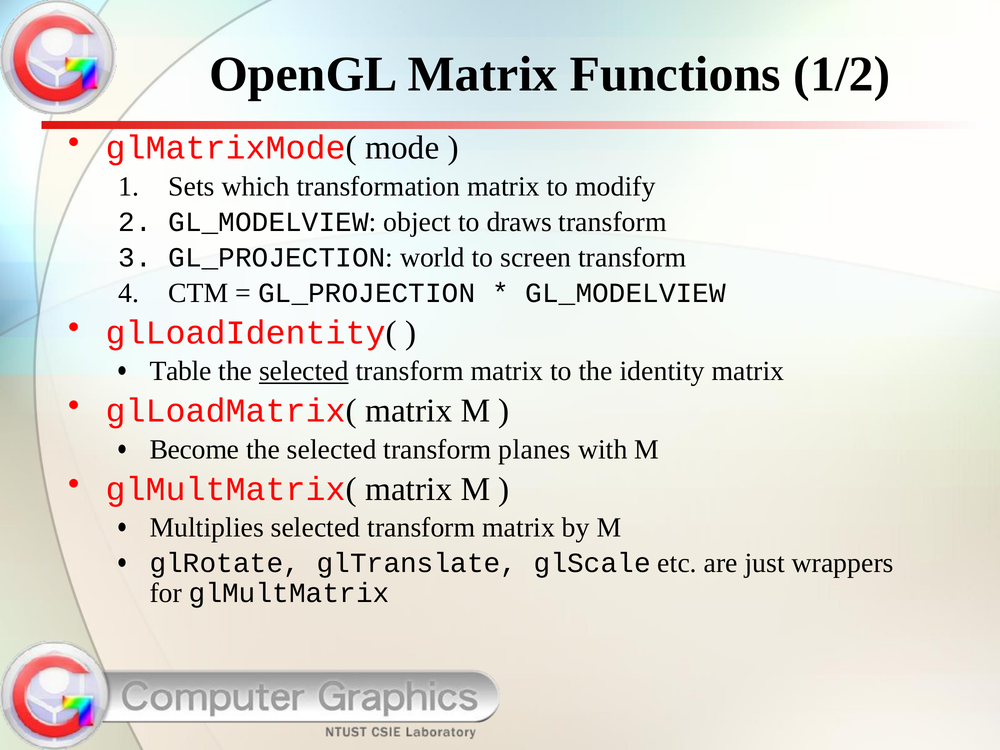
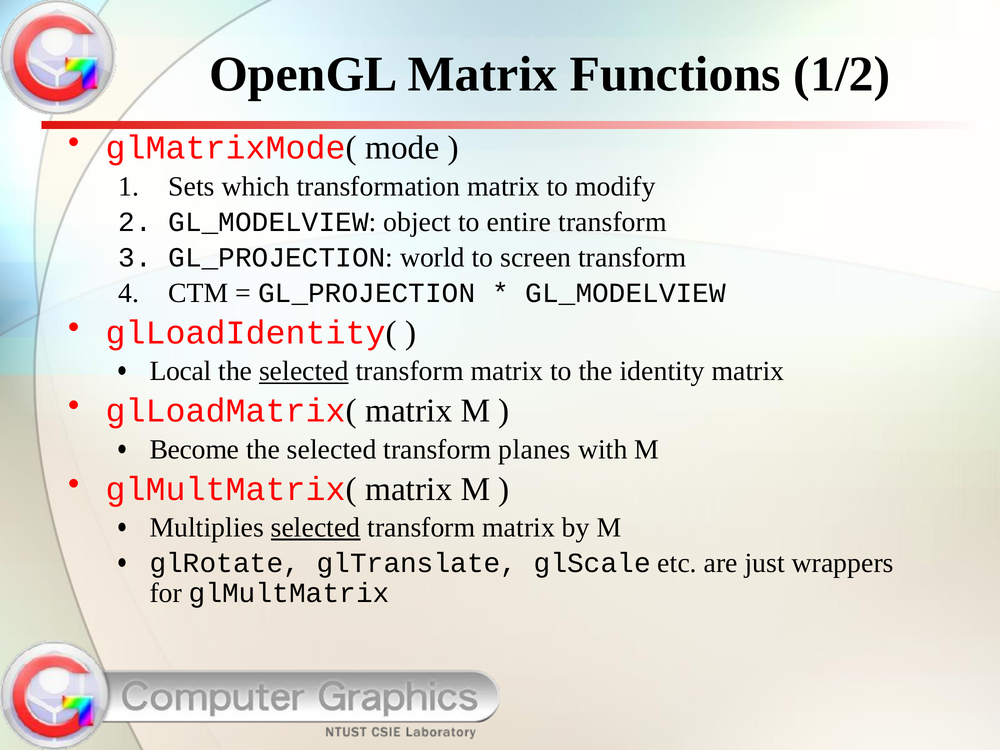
draws: draws -> entire (519, 222)
Table: Table -> Local (181, 371)
selected underline: none -> present (316, 528)
